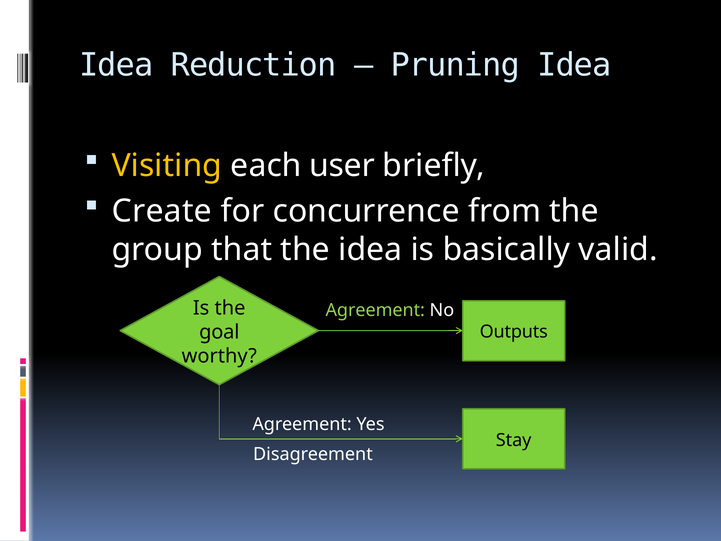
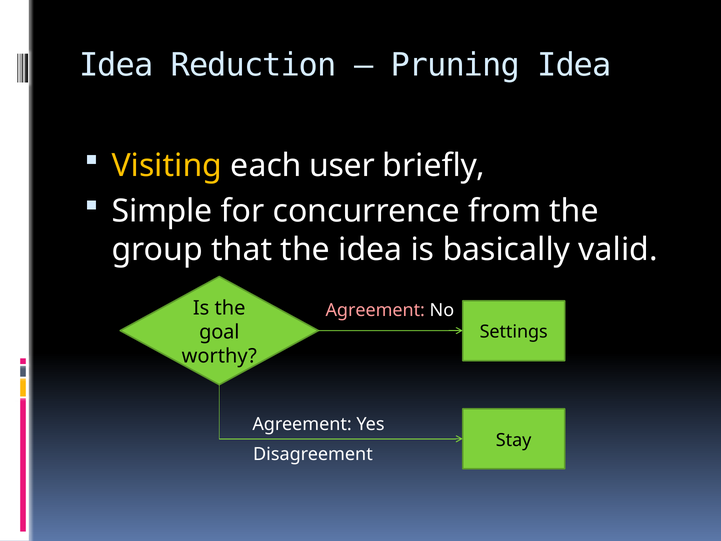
Create: Create -> Simple (162, 211)
Agreement colour: light green -> pink (375, 310)
Outputs: Outputs -> Settings (514, 332)
